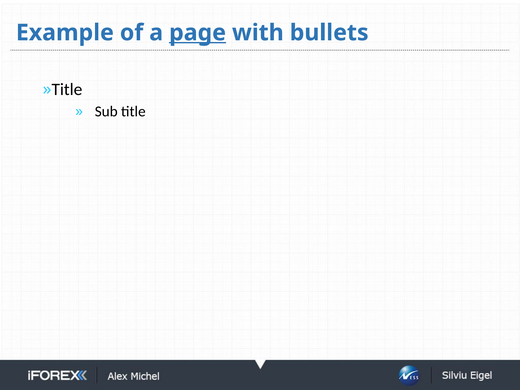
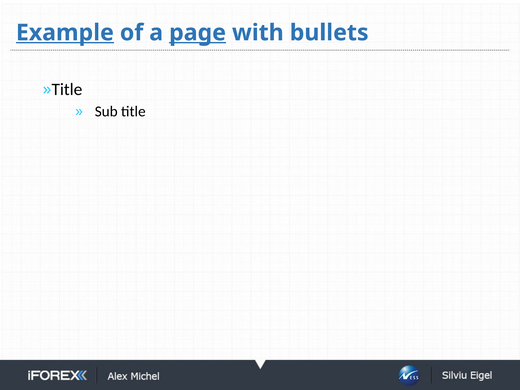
Example underline: none -> present (65, 33)
